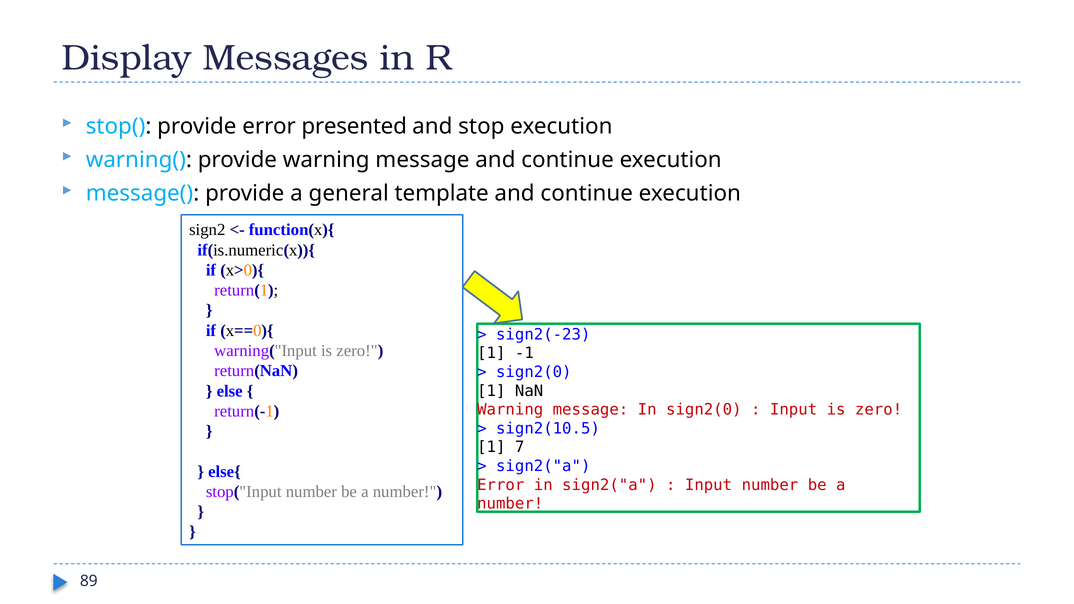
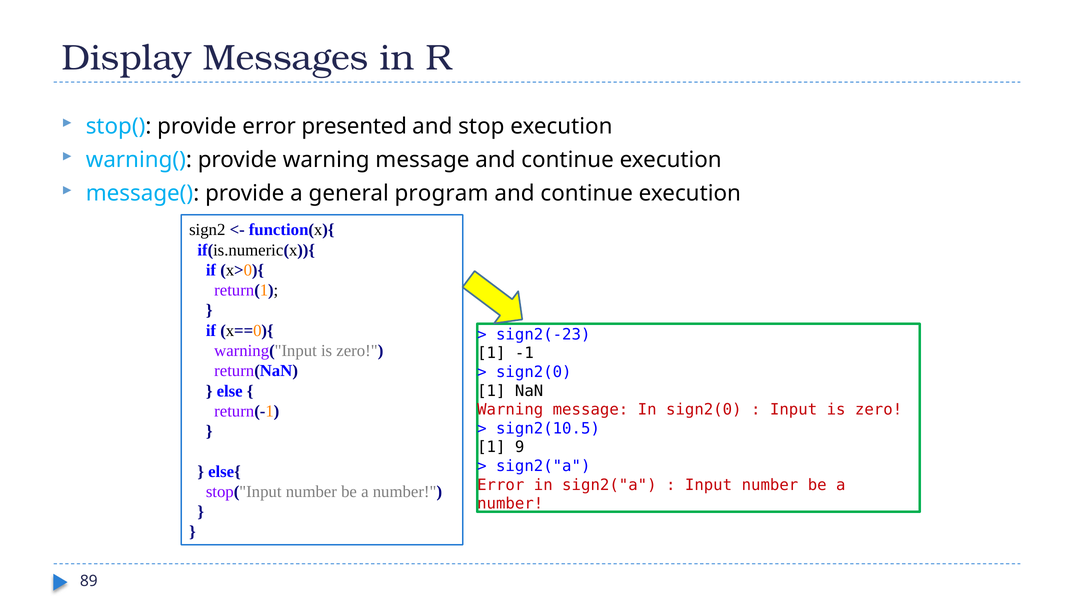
template: template -> program (442, 194)
7: 7 -> 9 (520, 447)
